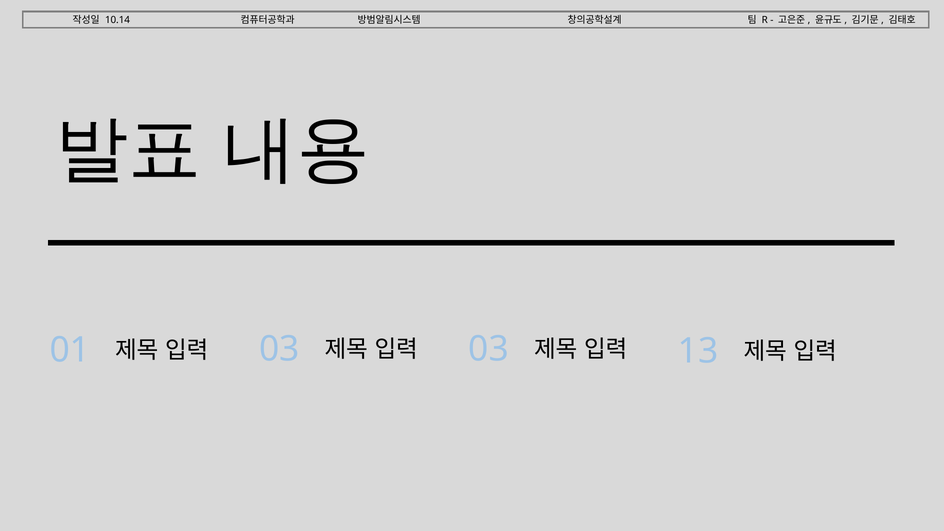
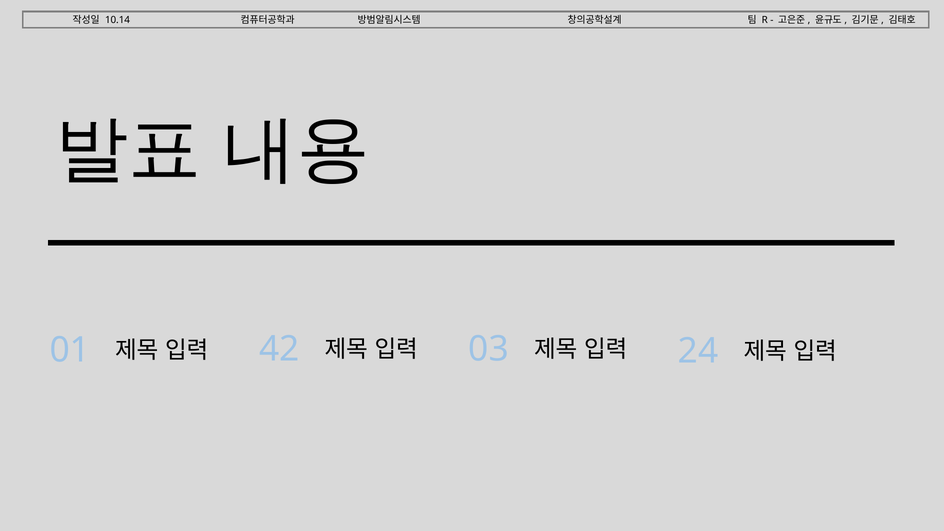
03: 03 -> 42 (279, 349)
13: 13 -> 24 (698, 351)
